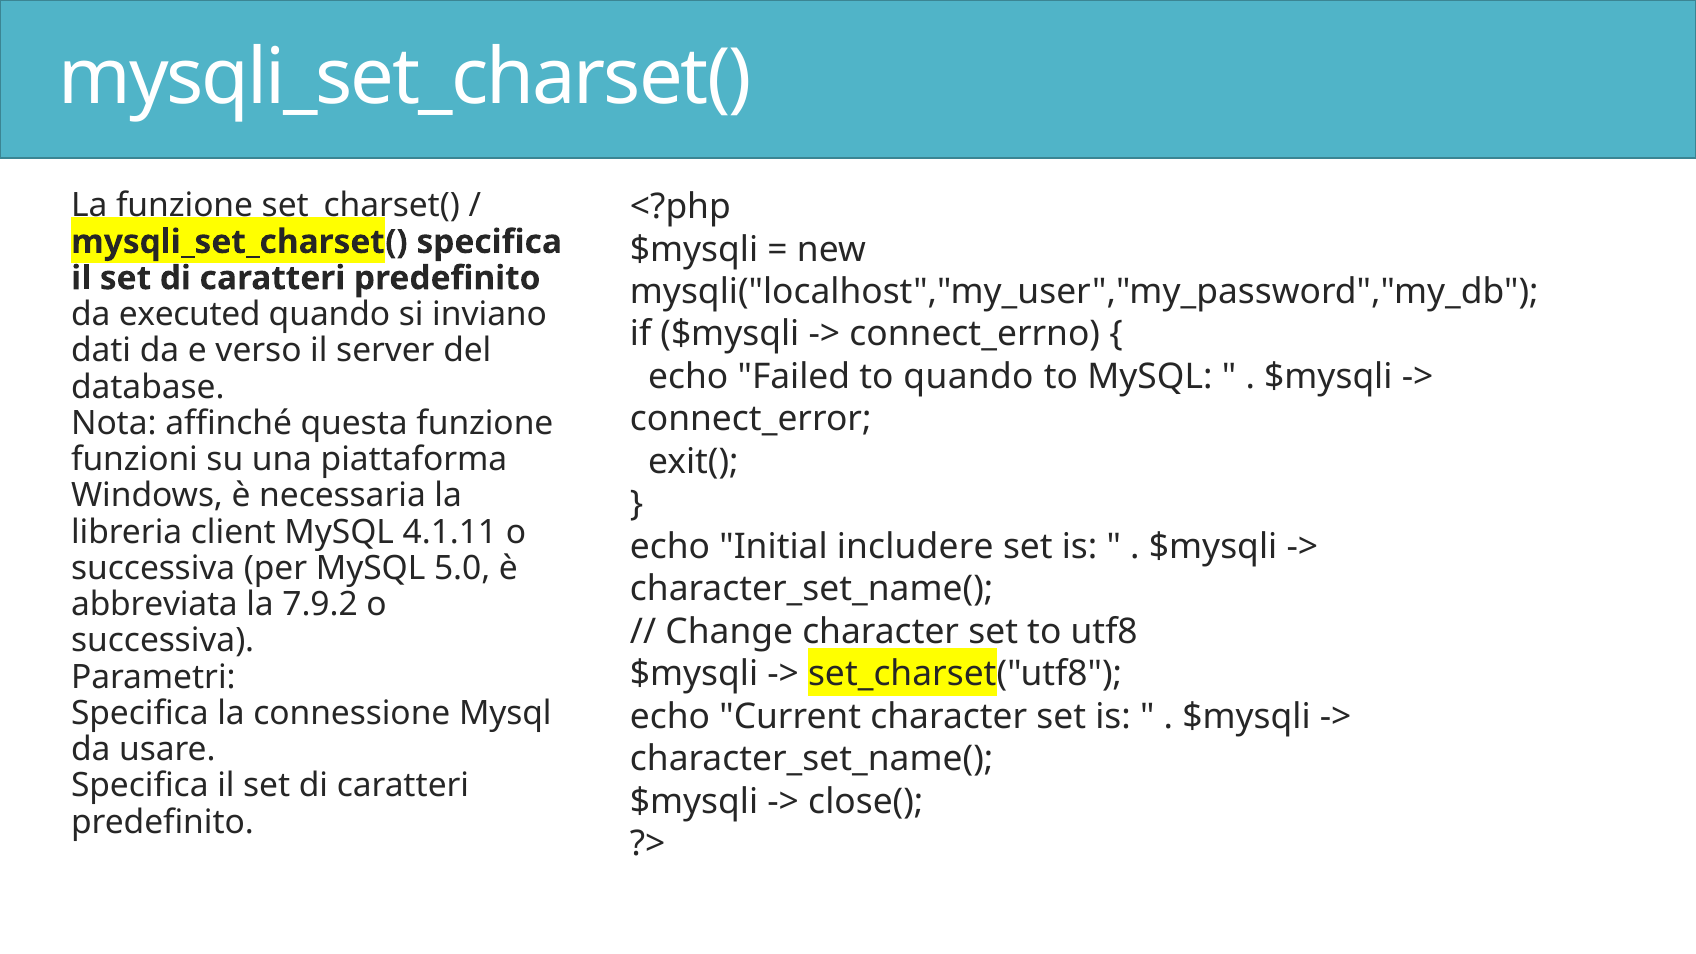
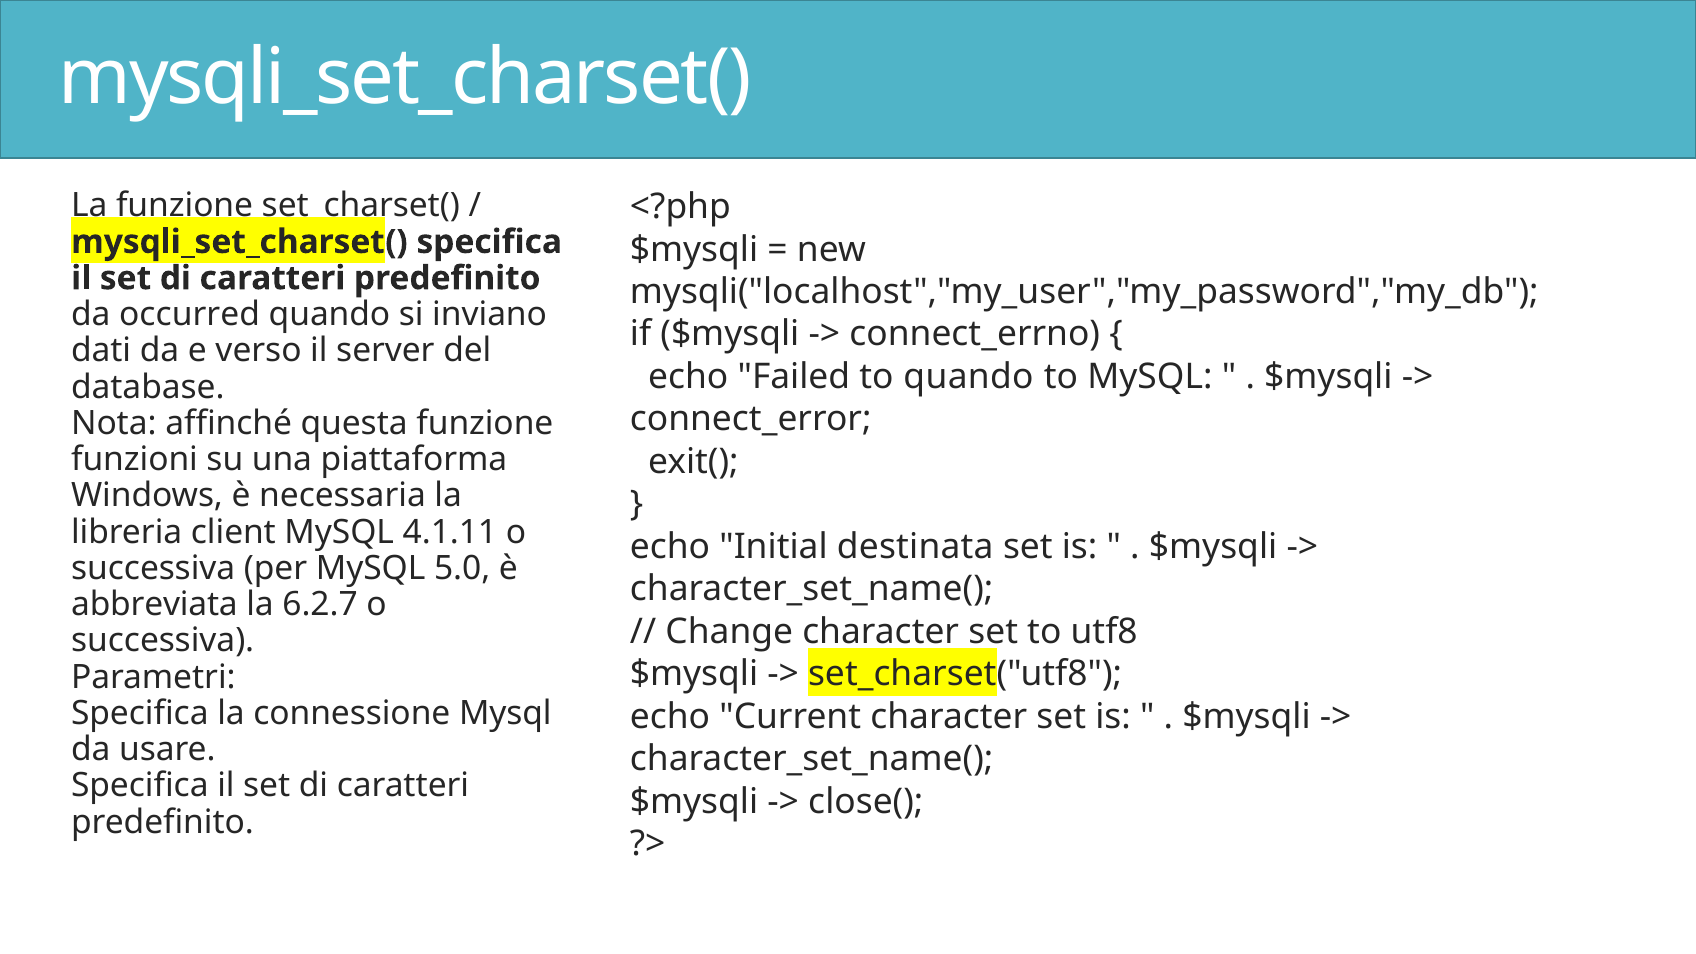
executed: executed -> occurred (190, 314)
includere: includere -> destinata (915, 547)
7.9.2: 7.9.2 -> 6.2.7 (320, 604)
